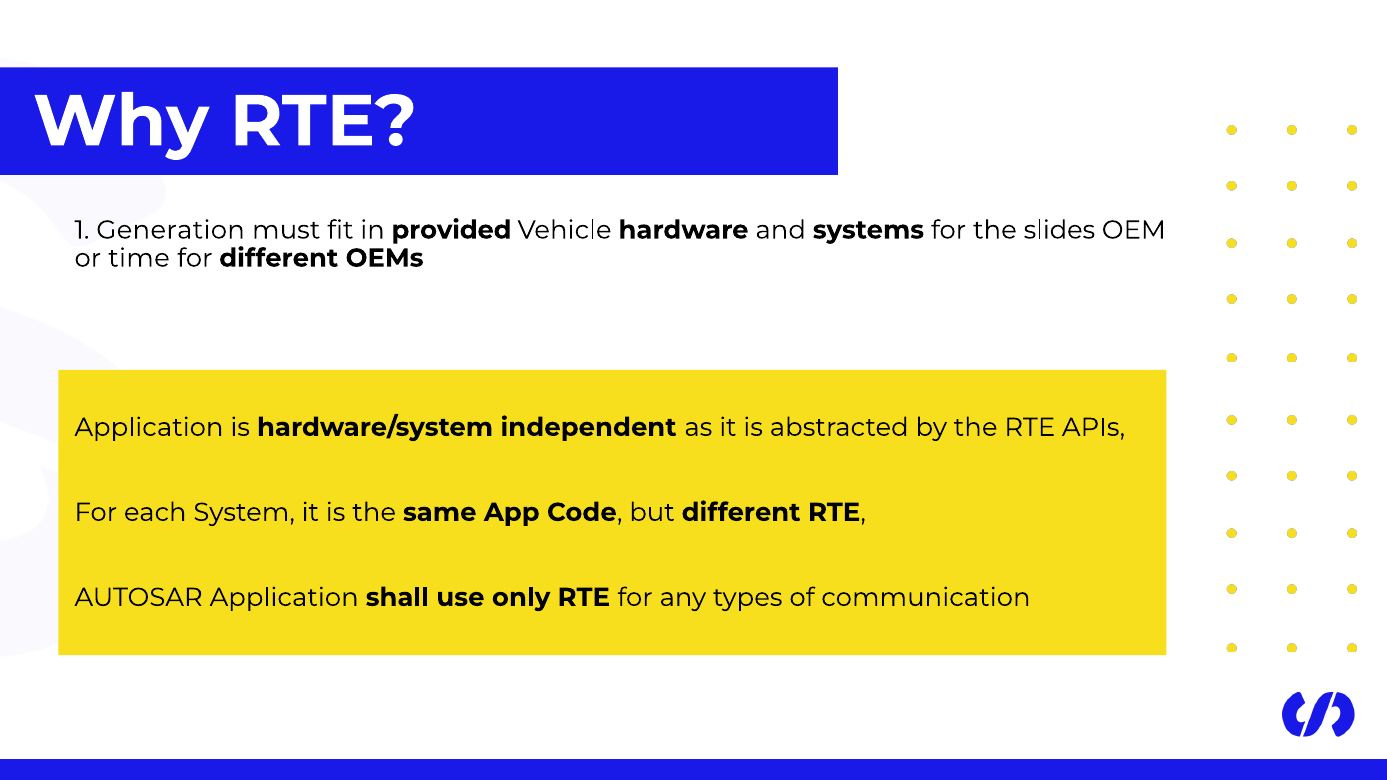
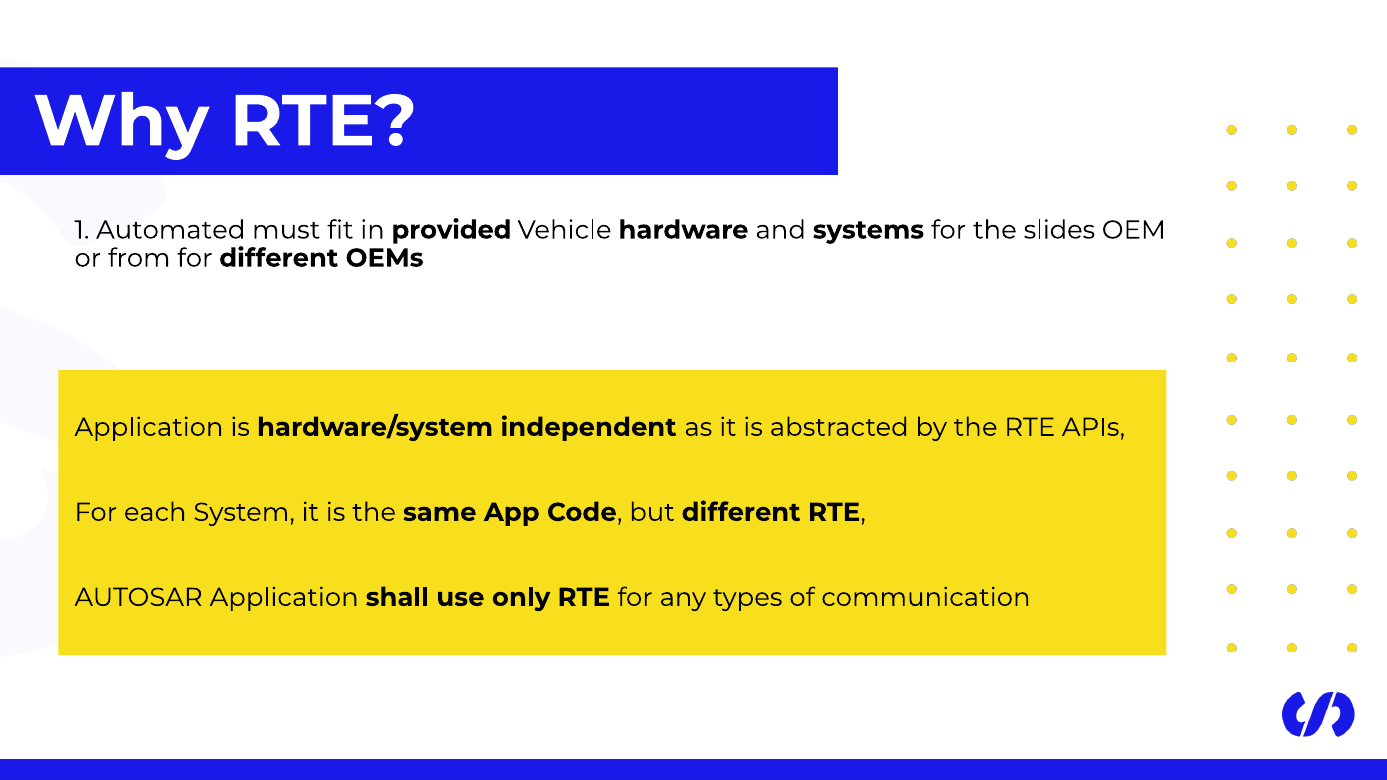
Generation: Generation -> Automated (171, 230)
time: time -> from (139, 258)
